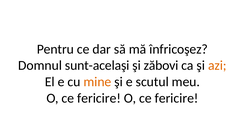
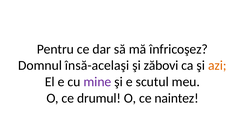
sunt-acelaşi: sunt-acelaşi -> însă-acelaşi (97, 65)
mine colour: orange -> purple (97, 82)
fericire: fericire -> drumul (99, 98)
fericire: fericire -> naintez (177, 98)
